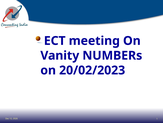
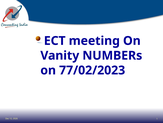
20/02/2023: 20/02/2023 -> 77/02/2023 (92, 70)
